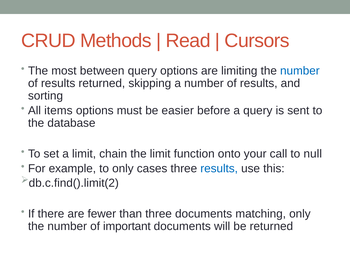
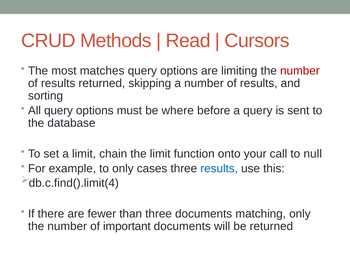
between: between -> matches (102, 71)
number colour: blue -> red (300, 71)
All items: items -> query (58, 111)
easier: easier -> where (178, 111)
db.c.find().limit(2: db.c.find().limit(2 -> db.c.find().limit(4 (74, 183)
